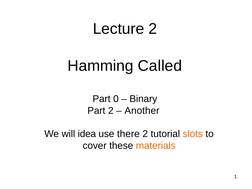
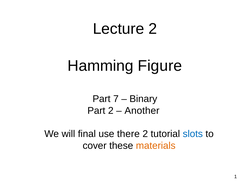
Called: Called -> Figure (160, 66)
0: 0 -> 7 (116, 99)
idea: idea -> final (87, 134)
slots colour: orange -> blue (193, 134)
